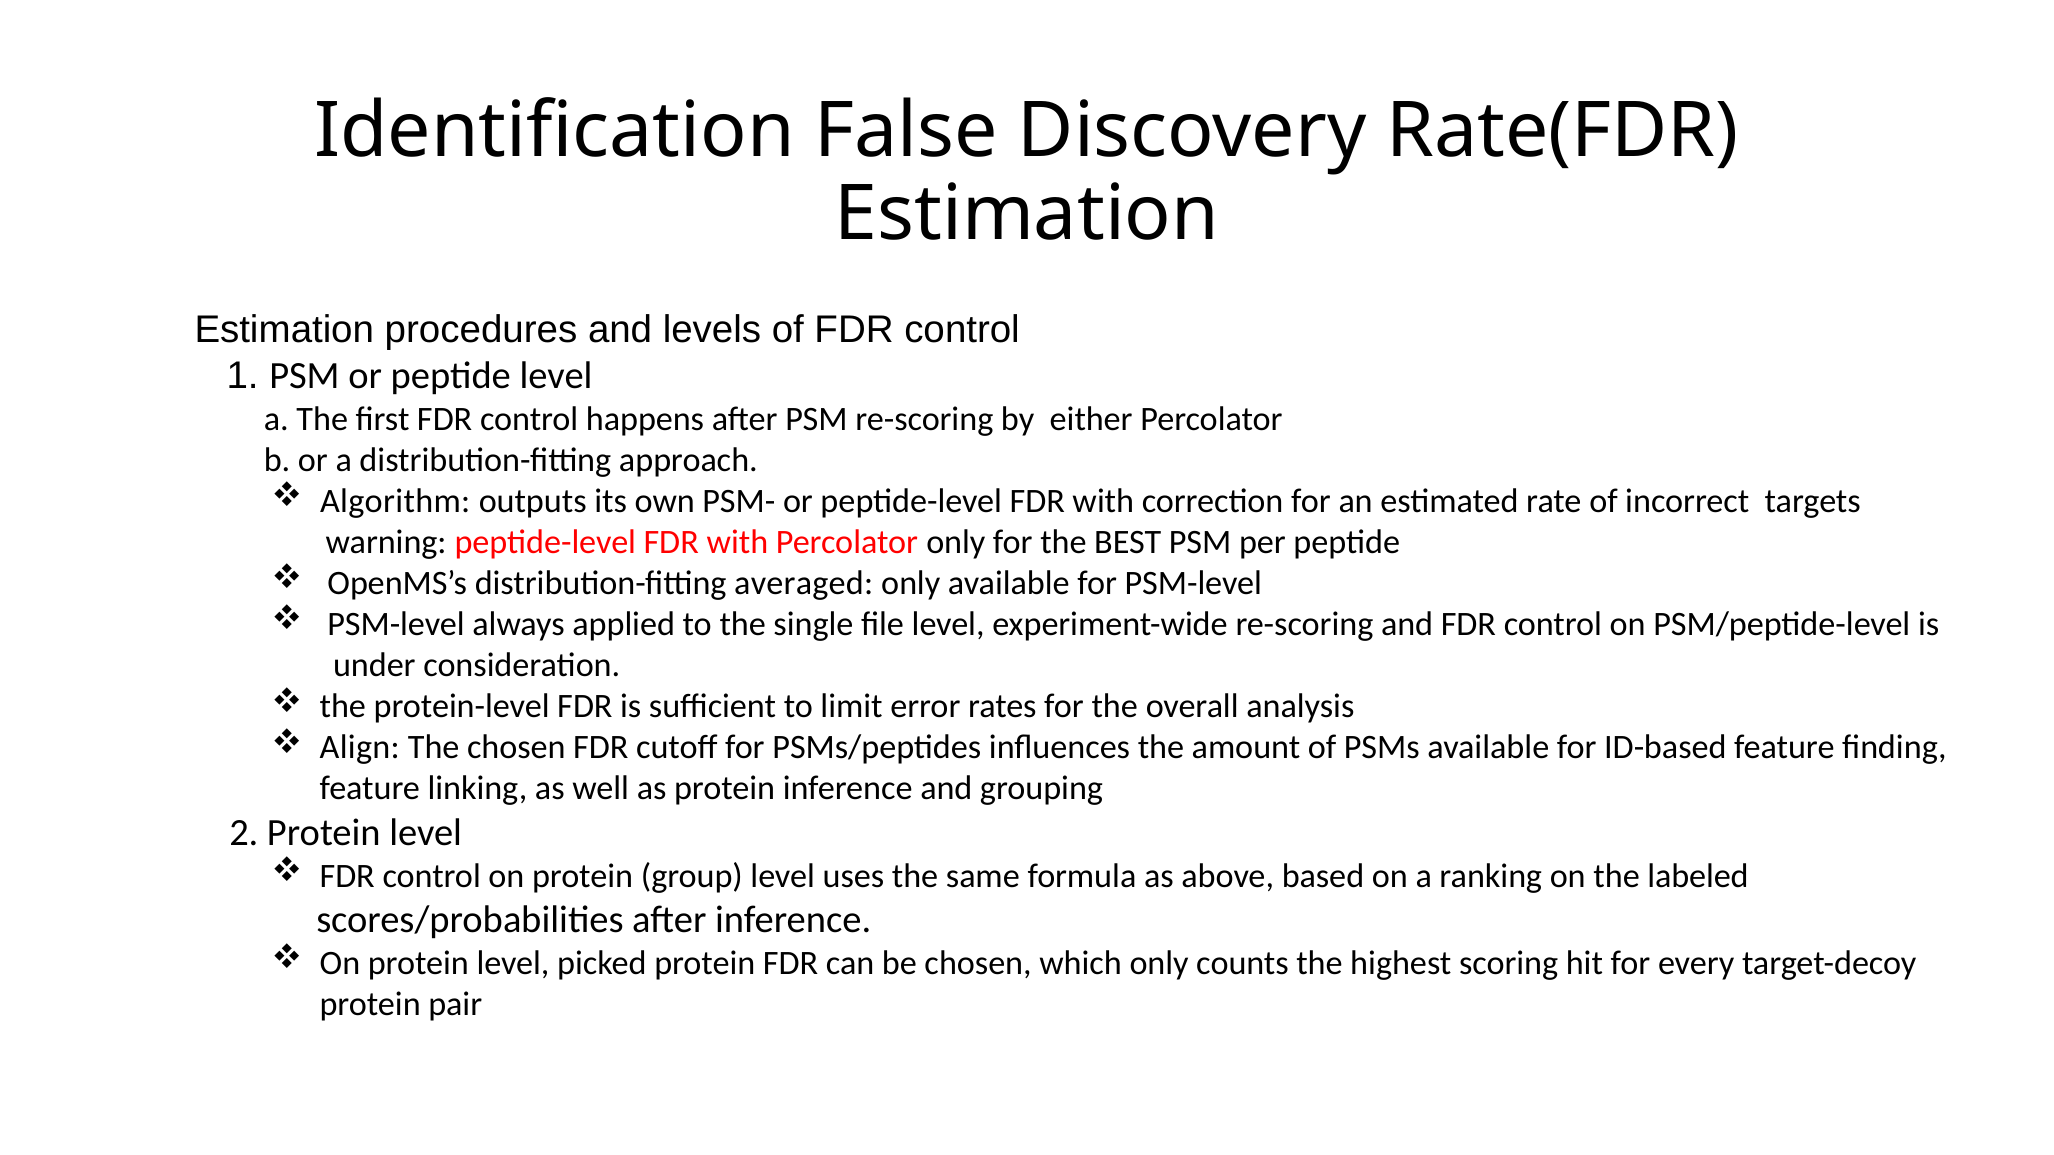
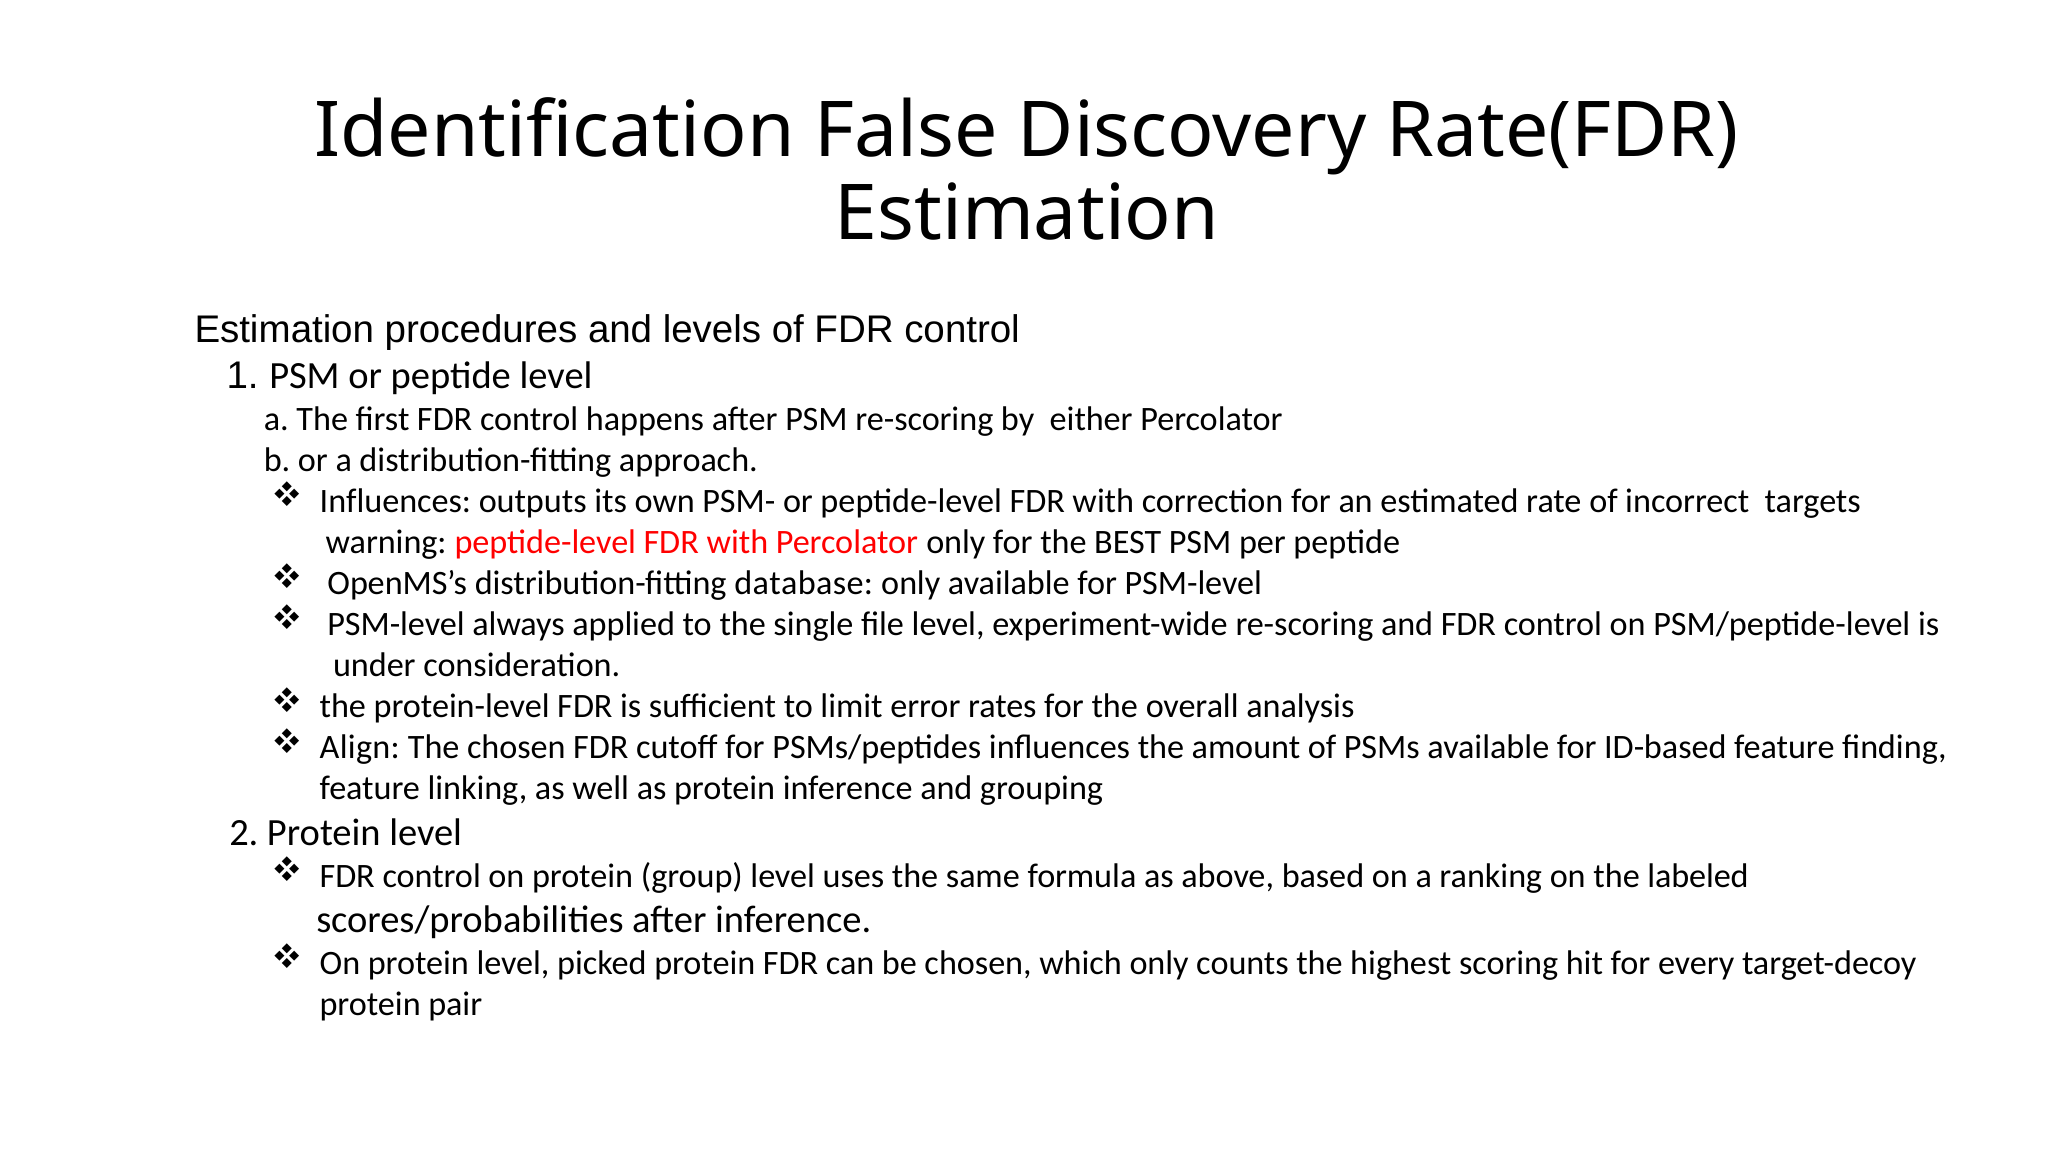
Algorithm: Algorithm -> Influences (395, 501)
averaged: averaged -> database (804, 583)
